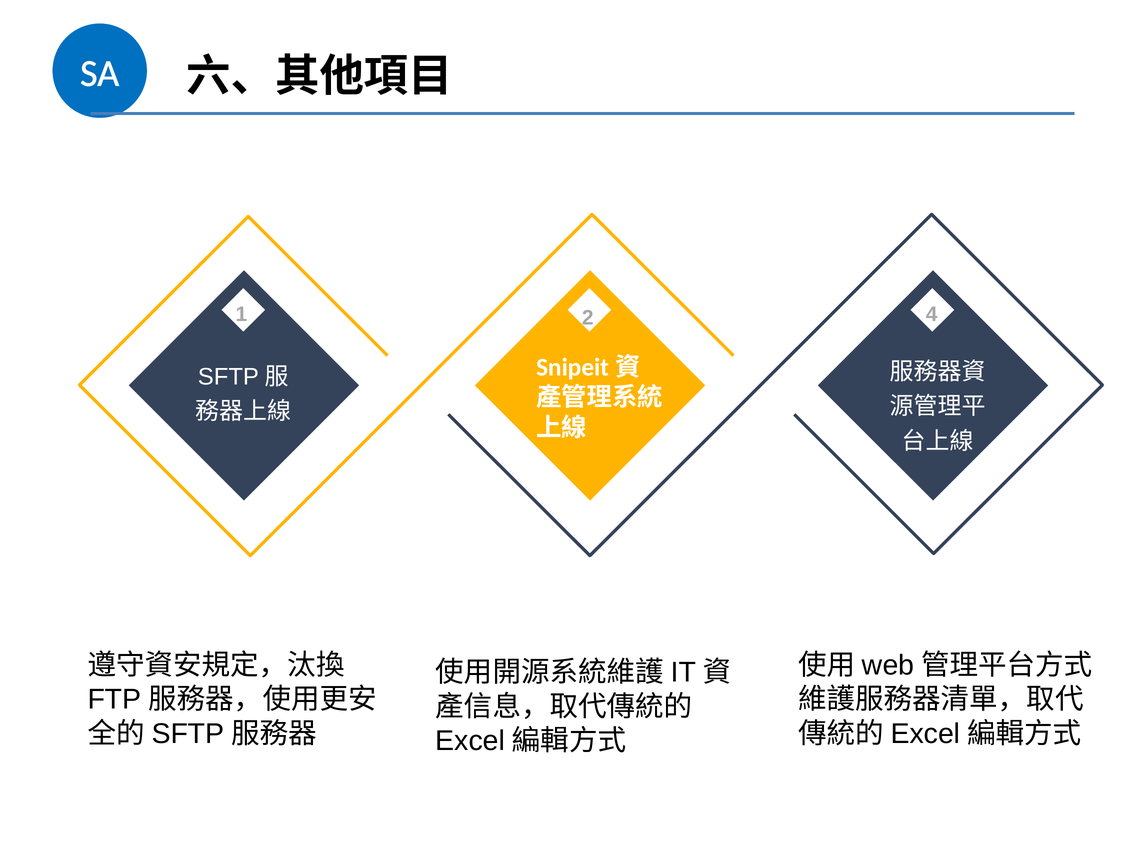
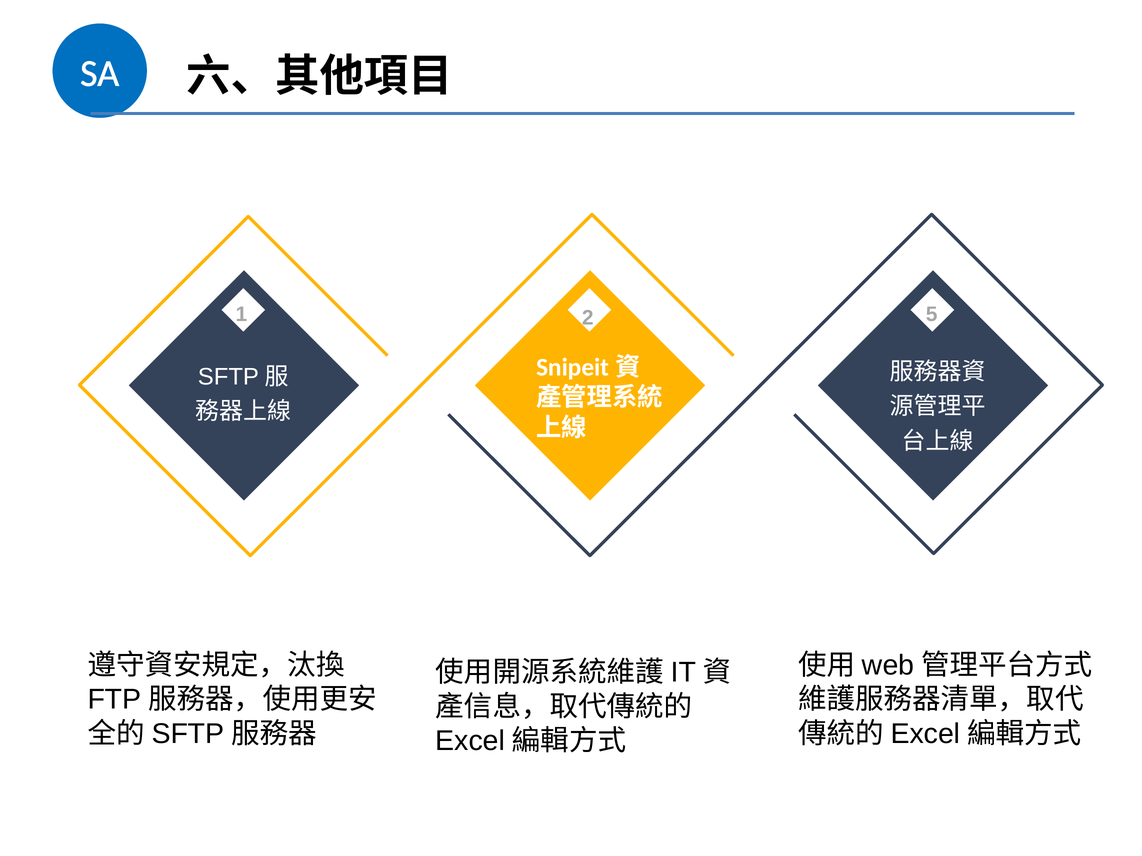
4: 4 -> 5 (932, 314)
